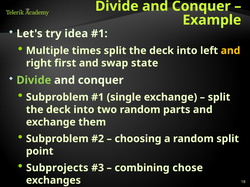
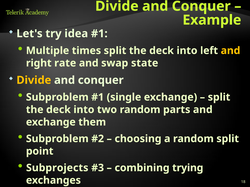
first: first -> rate (65, 63)
Divide colour: light green -> yellow (34, 80)
chose: chose -> trying (188, 168)
